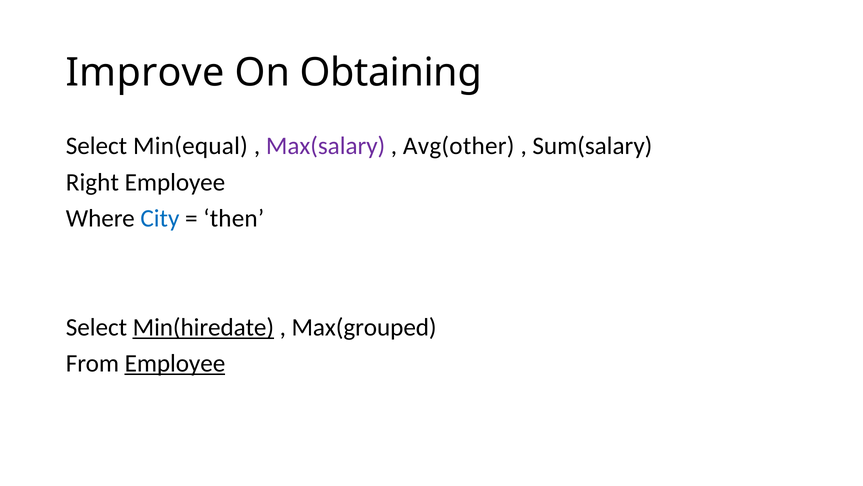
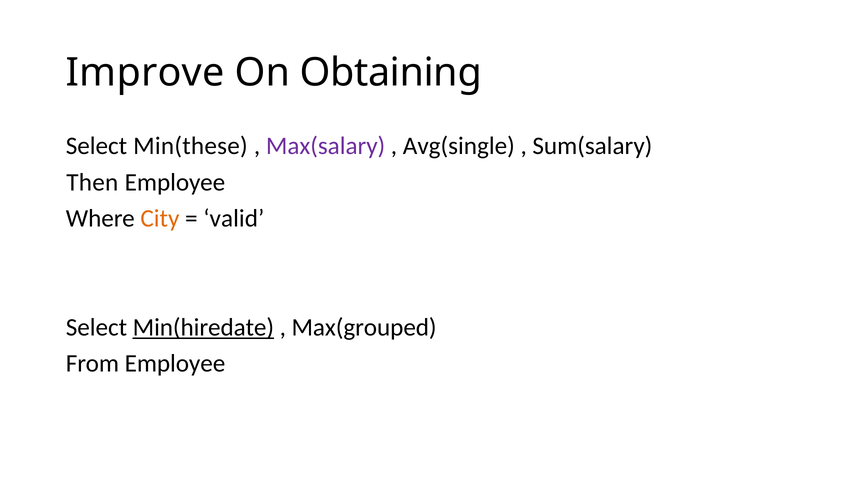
Min(equal: Min(equal -> Min(these (190, 146)
Avg(other: Avg(other -> Avg(single (459, 146)
Right: Right -> Then (92, 182)
City colour: blue -> orange (160, 218)
then: then -> valid (234, 218)
Employee underline: present -> none (175, 363)
